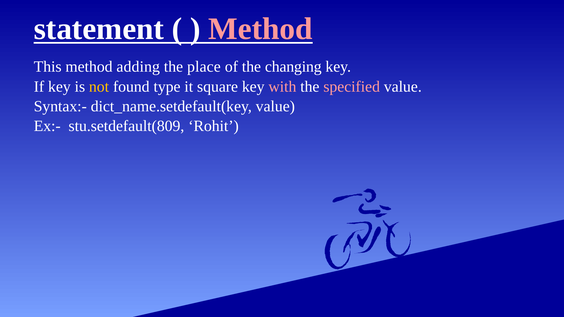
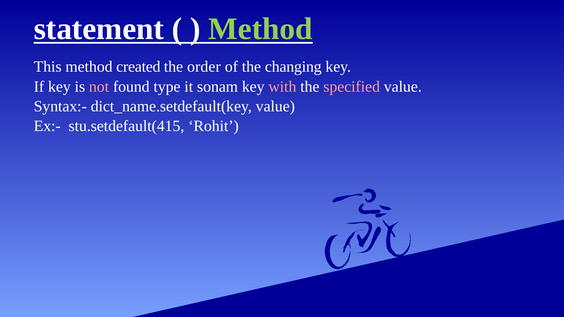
Method colour: pink -> light green (260, 29)
adding: adding -> created (138, 67)
place: place -> order (204, 67)
not colour: yellow -> pink (99, 87)
square: square -> sonam (218, 87)
stu.setdefault(809: stu.setdefault(809 -> stu.setdefault(415 (126, 126)
